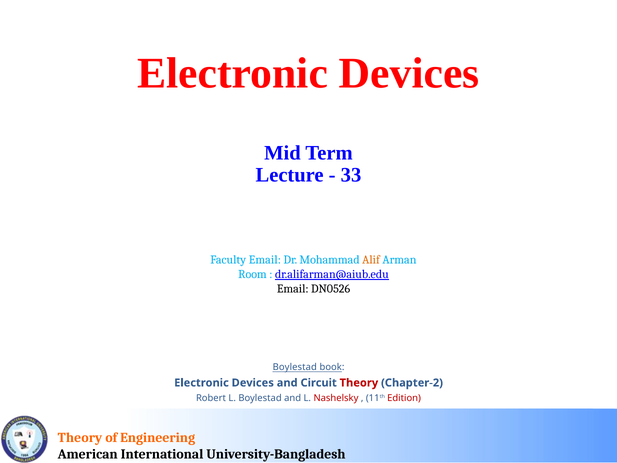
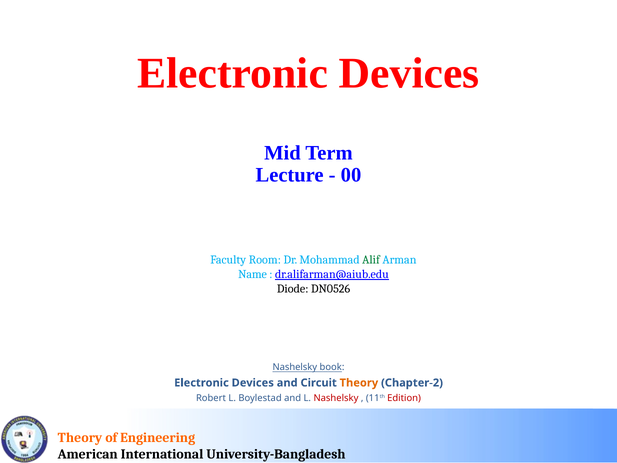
33: 33 -> 00 (351, 175)
Faculty Email: Email -> Room (265, 260)
Alif colour: orange -> green (371, 260)
Room: Room -> Name (253, 274)
Email: Email -> Diode (293, 289)
Boylestad: Boylestad -> Nashelsky (295, 367)
Theory colour: red -> orange (359, 383)
